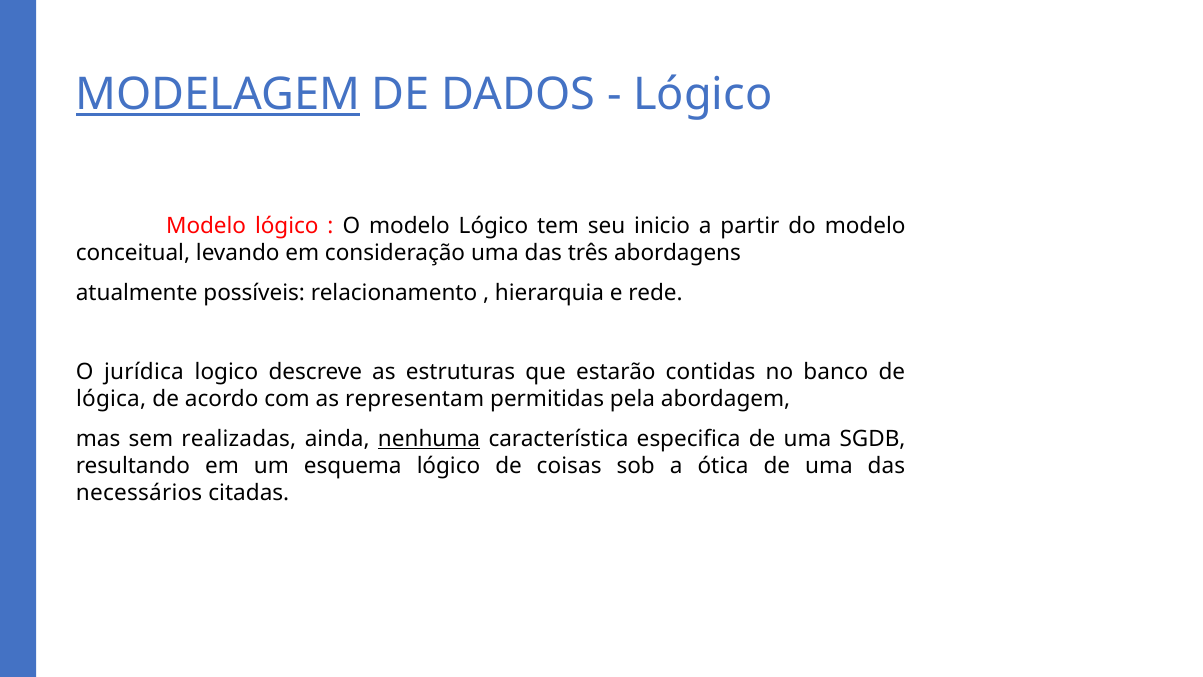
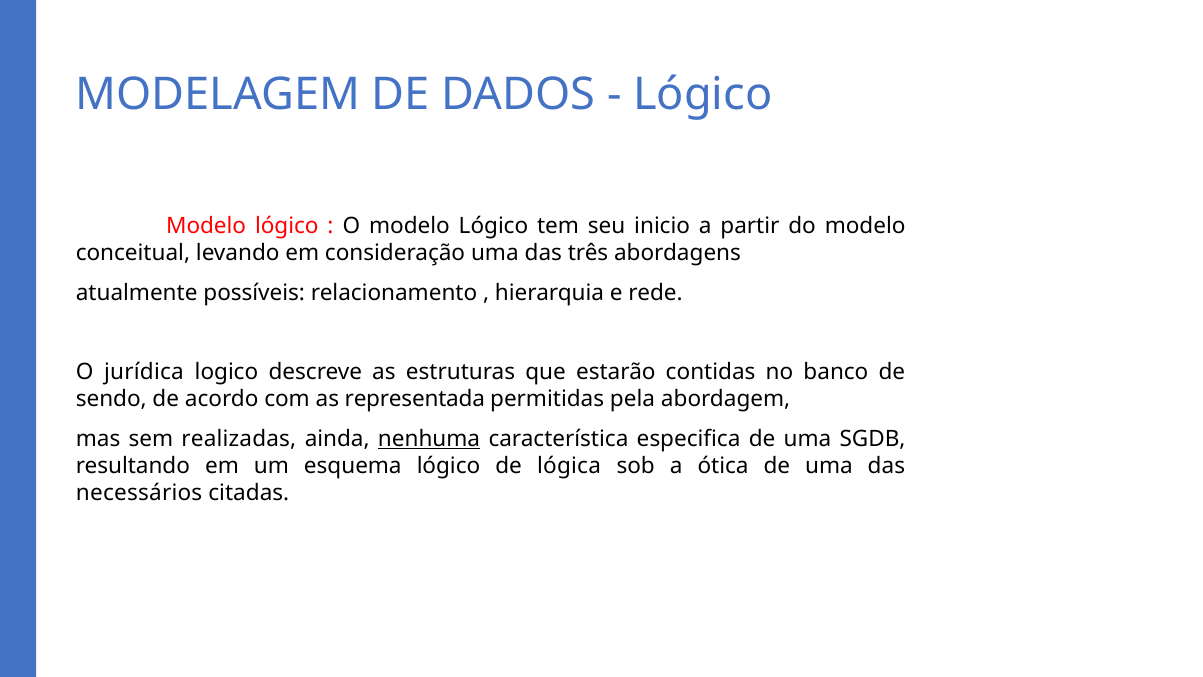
MODELAGEM underline: present -> none (218, 95)
lógica: lógica -> sendo (111, 399)
representam: representam -> representada (415, 399)
coisas: coisas -> lógica (569, 466)
